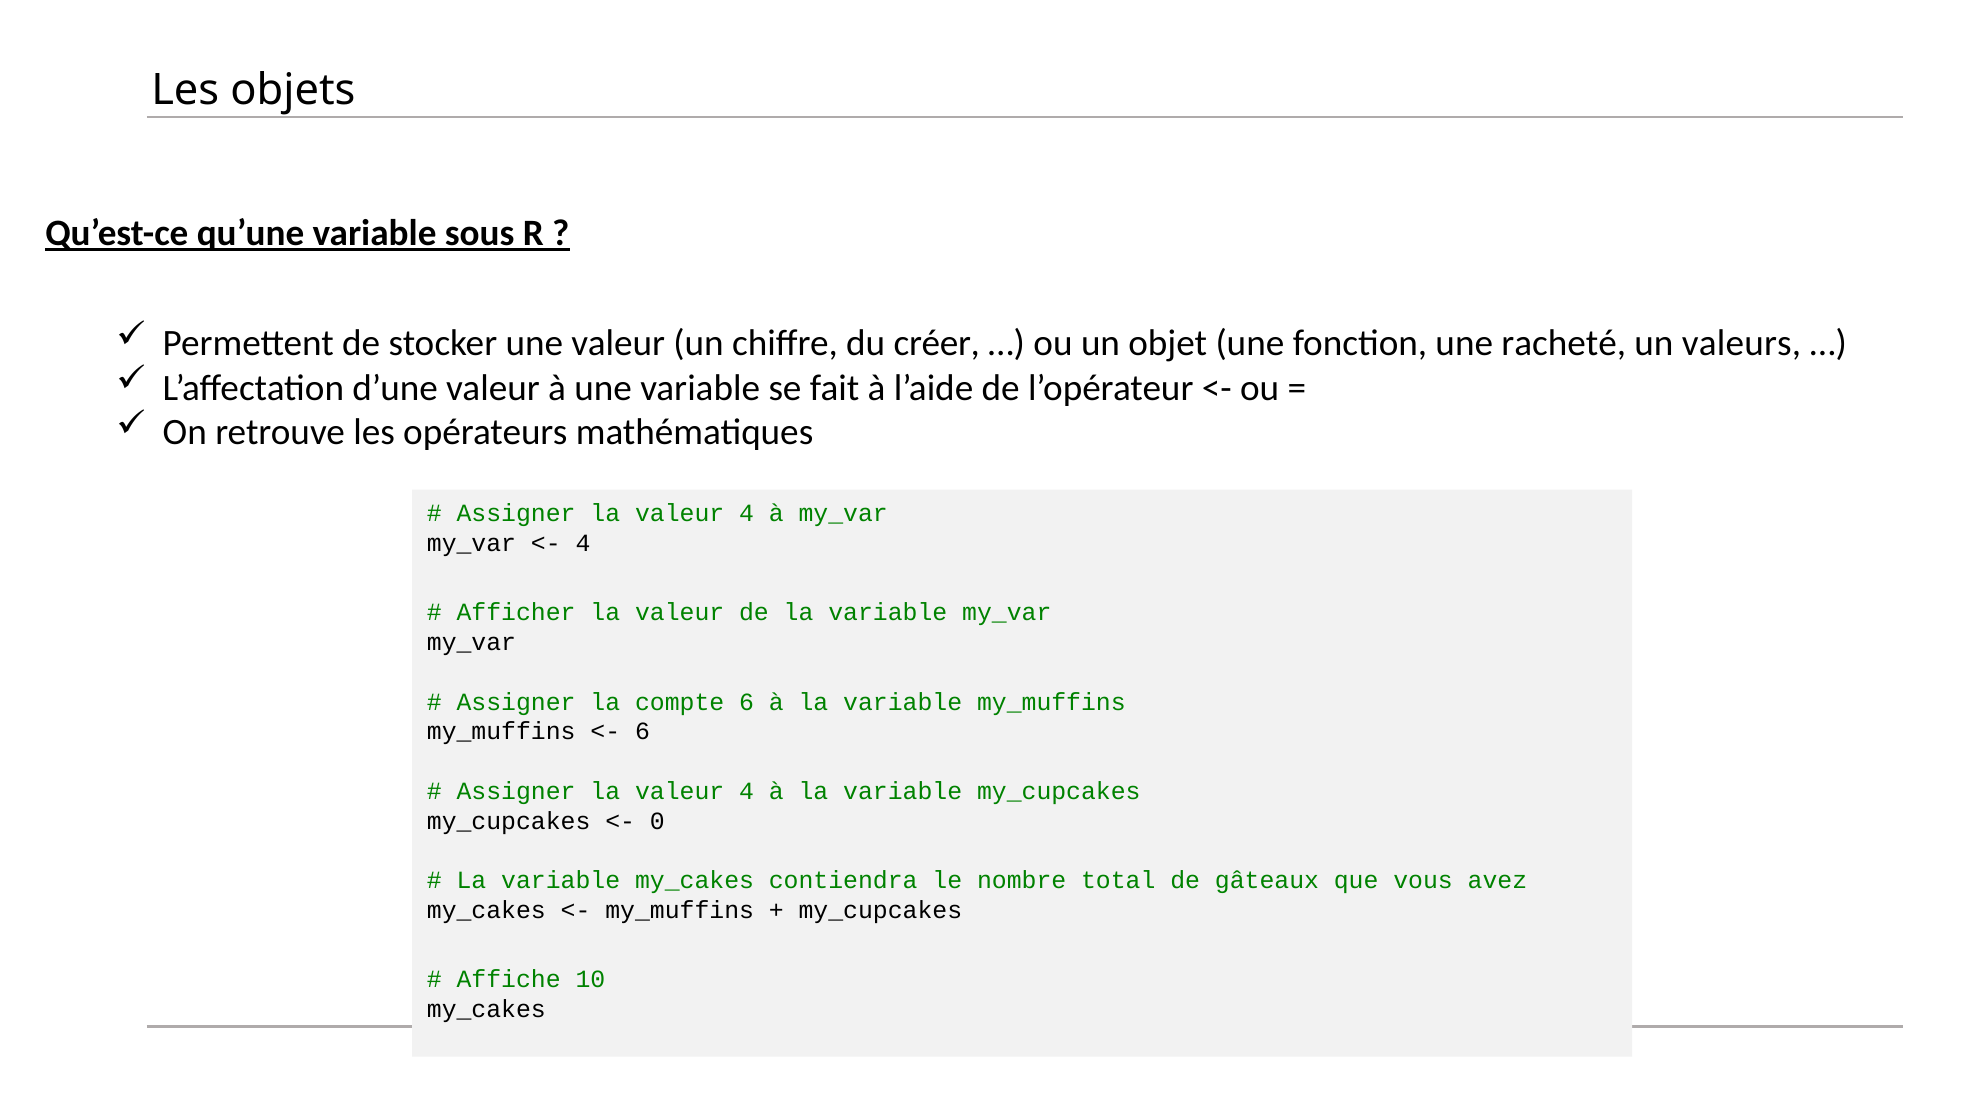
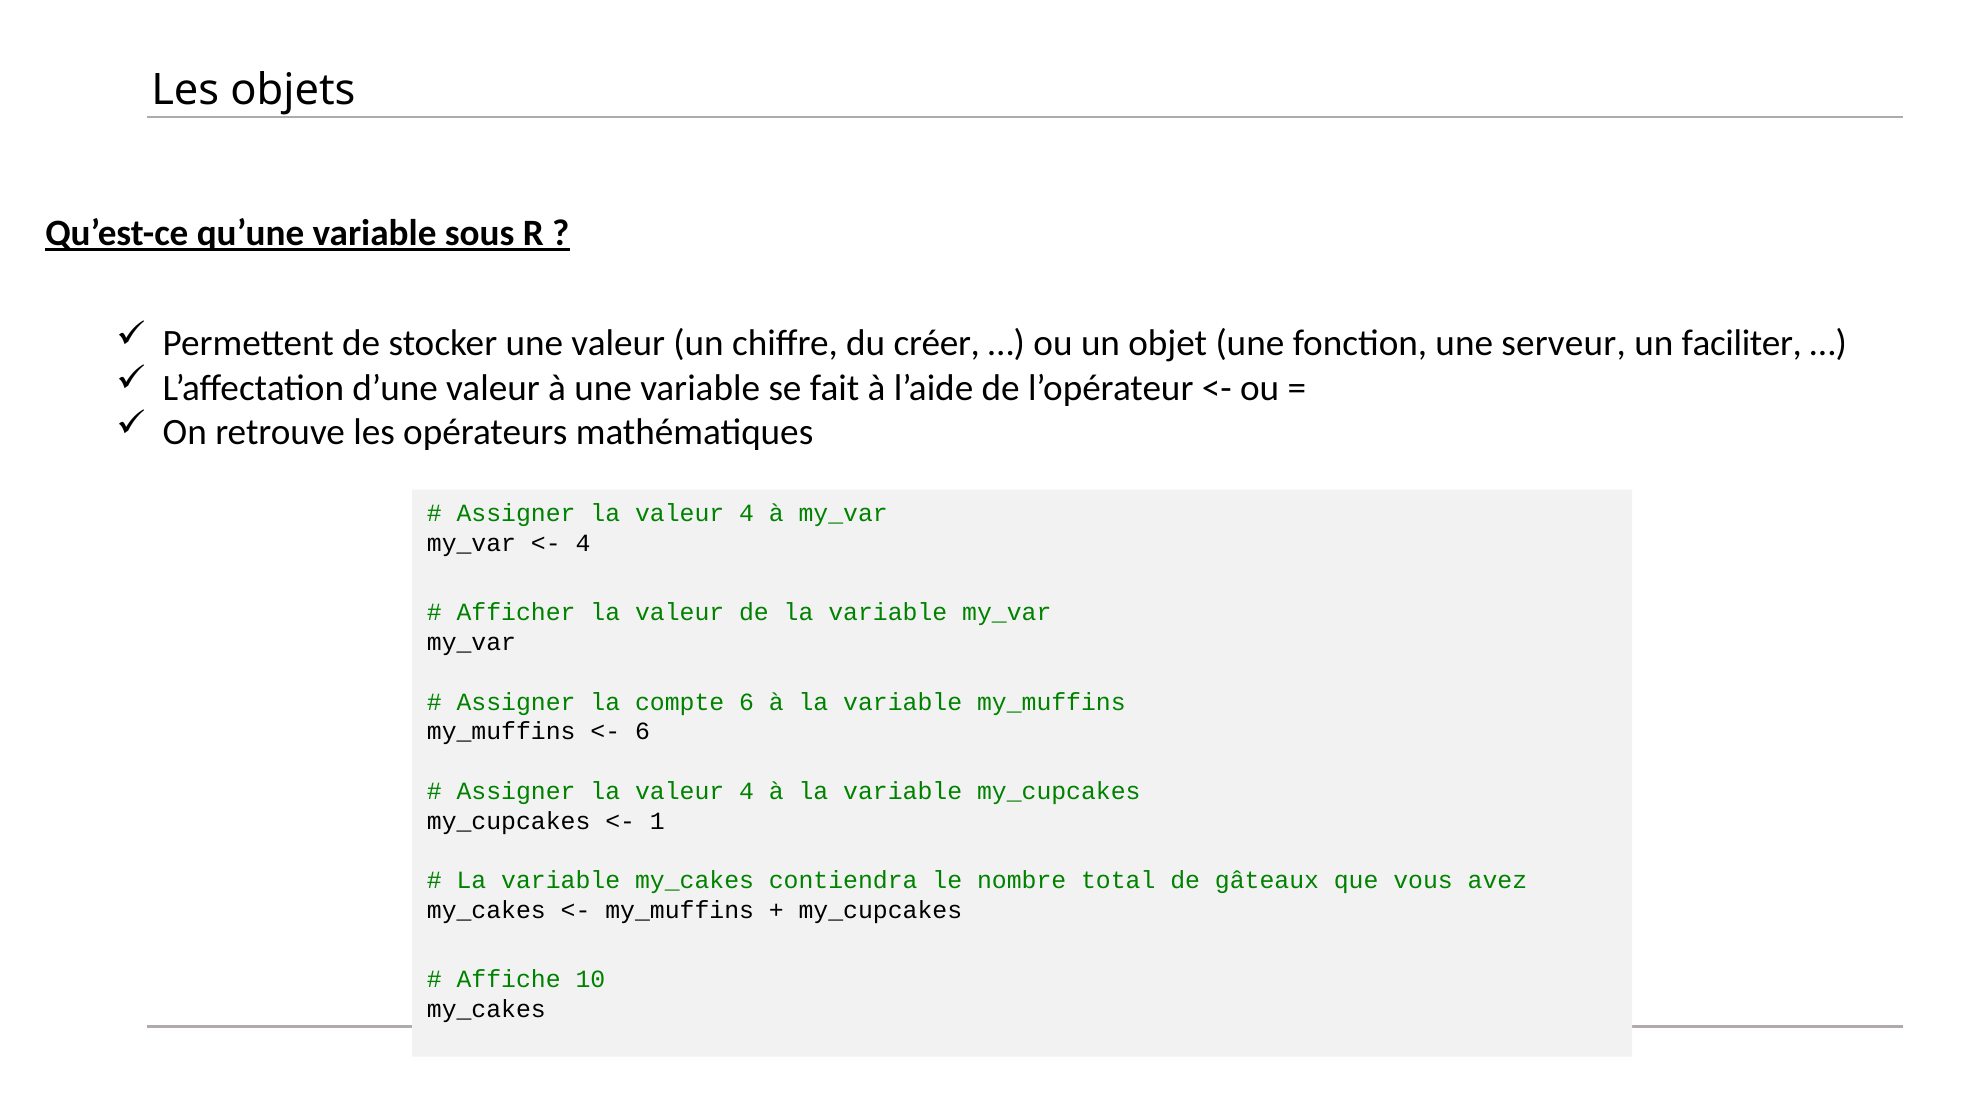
racheté: racheté -> serveur (1564, 343)
valeurs: valeurs -> faciliter (1742, 343)
0: 0 -> 1 (657, 821)
